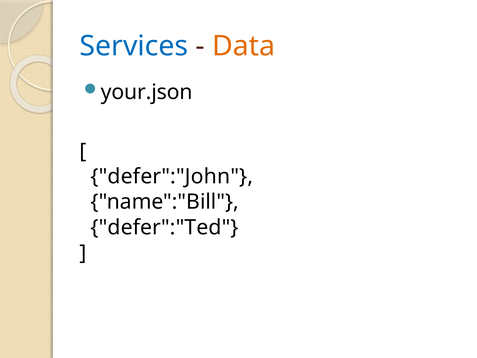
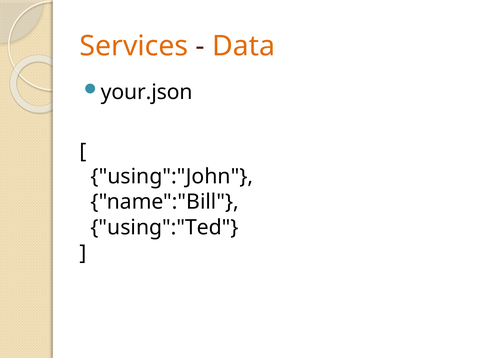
Services colour: blue -> orange (134, 46)
defer":"John: defer":"John -> using":"John (172, 176)
defer":"Ted: defer":"Ted -> using":"Ted (165, 227)
